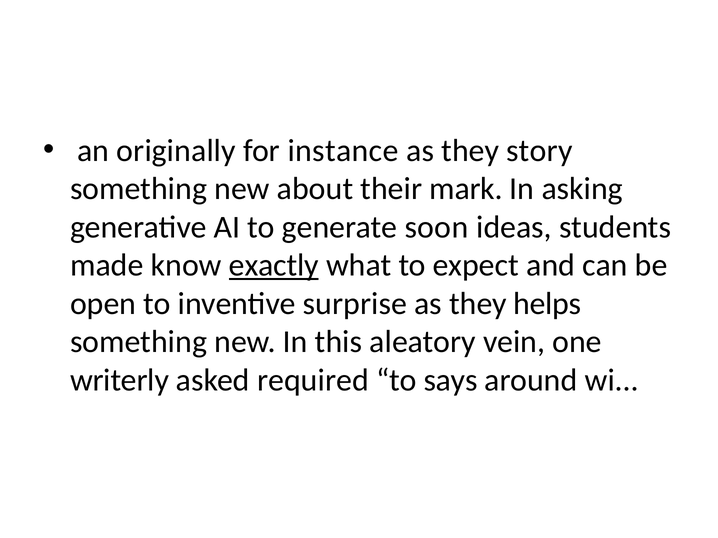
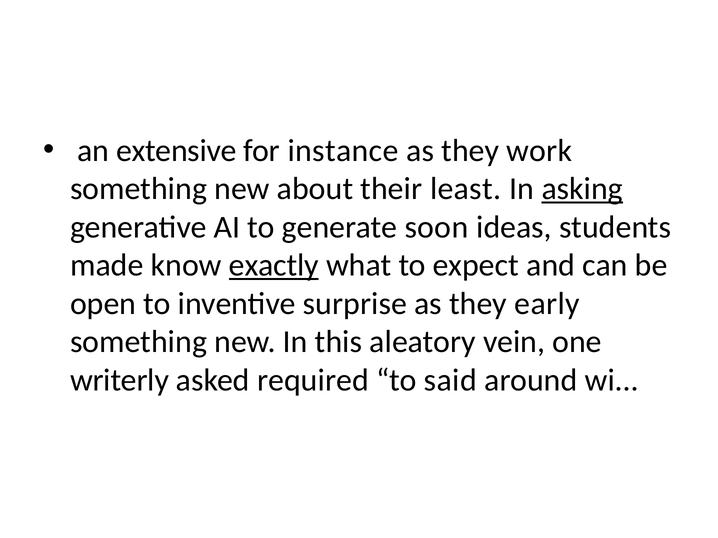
originally: originally -> extensive (176, 151)
story: story -> work (539, 151)
mark: mark -> least (466, 189)
asking underline: none -> present (582, 189)
helps: helps -> early (547, 304)
says: says -> said (450, 380)
